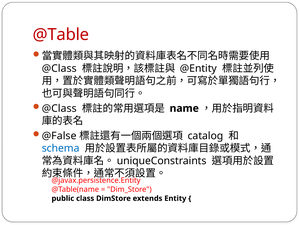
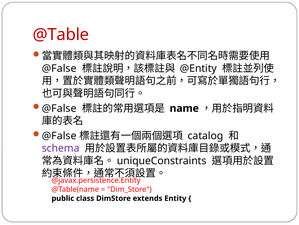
@Class: @Class -> @False (59, 68)
@Class: @Class -> @False (59, 108)
schema colour: blue -> purple (61, 148)
